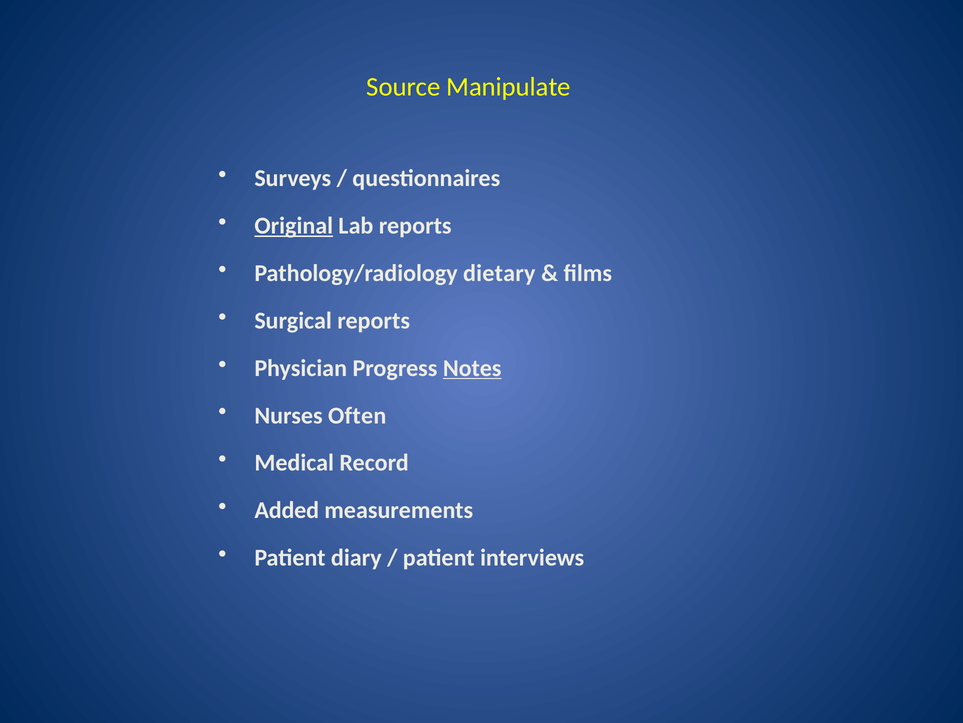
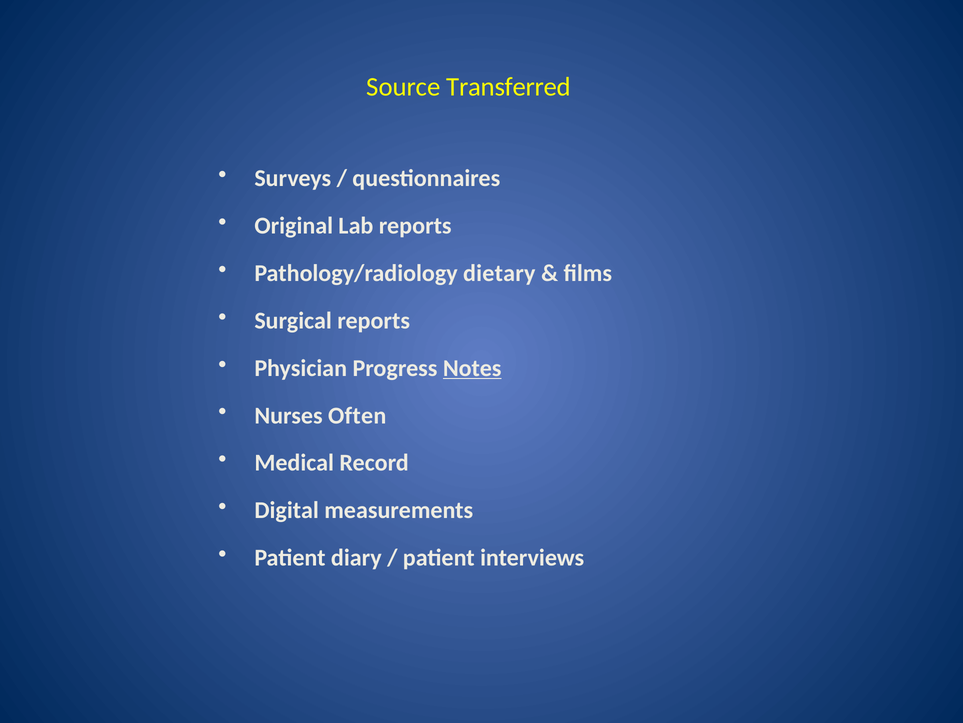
Manipulate: Manipulate -> Transferred (509, 87)
Original underline: present -> none (294, 226)
Added: Added -> Digital (287, 510)
